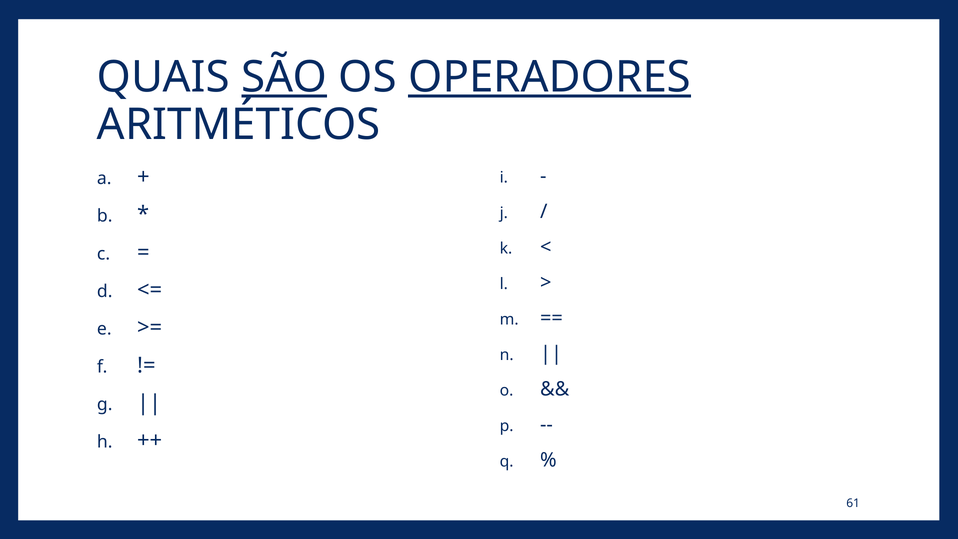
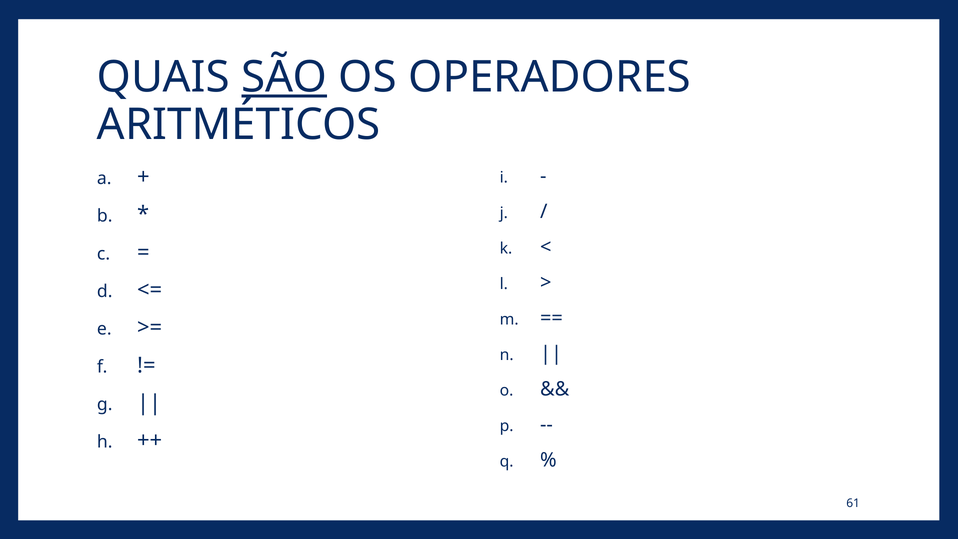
OPERADORES underline: present -> none (550, 77)
